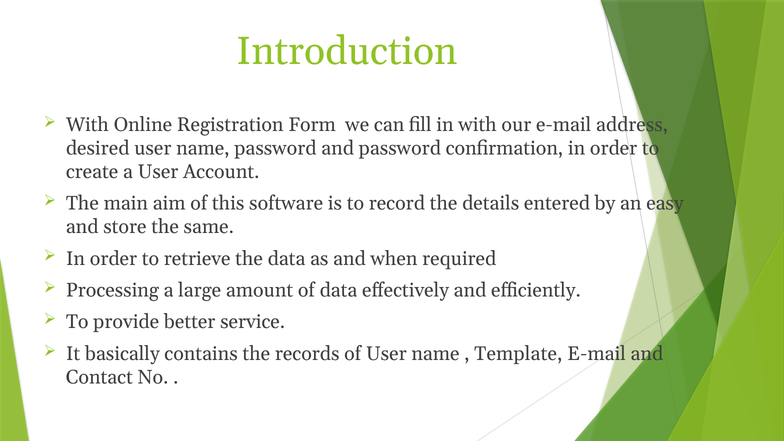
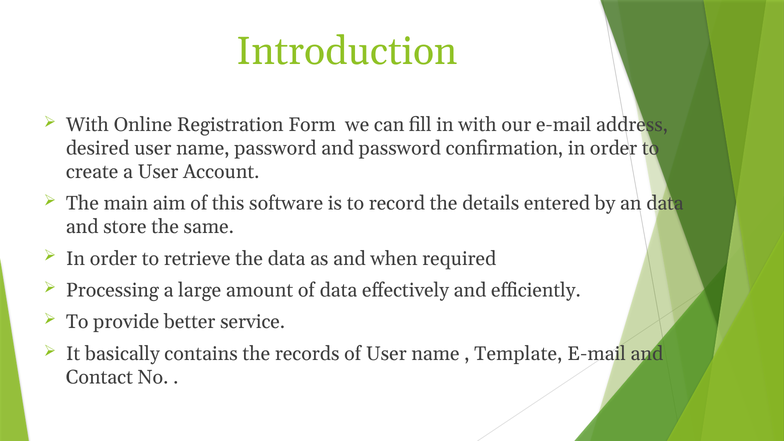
an easy: easy -> data (665, 203)
